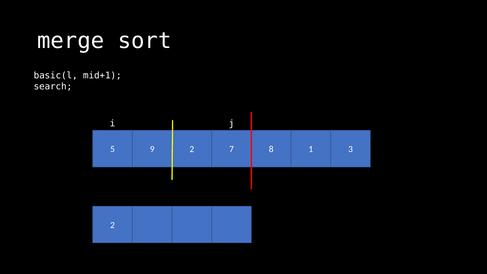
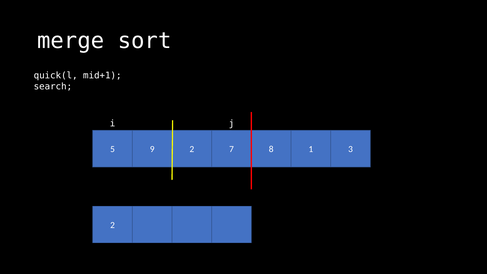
basic(l: basic(l -> quick(l (56, 75)
